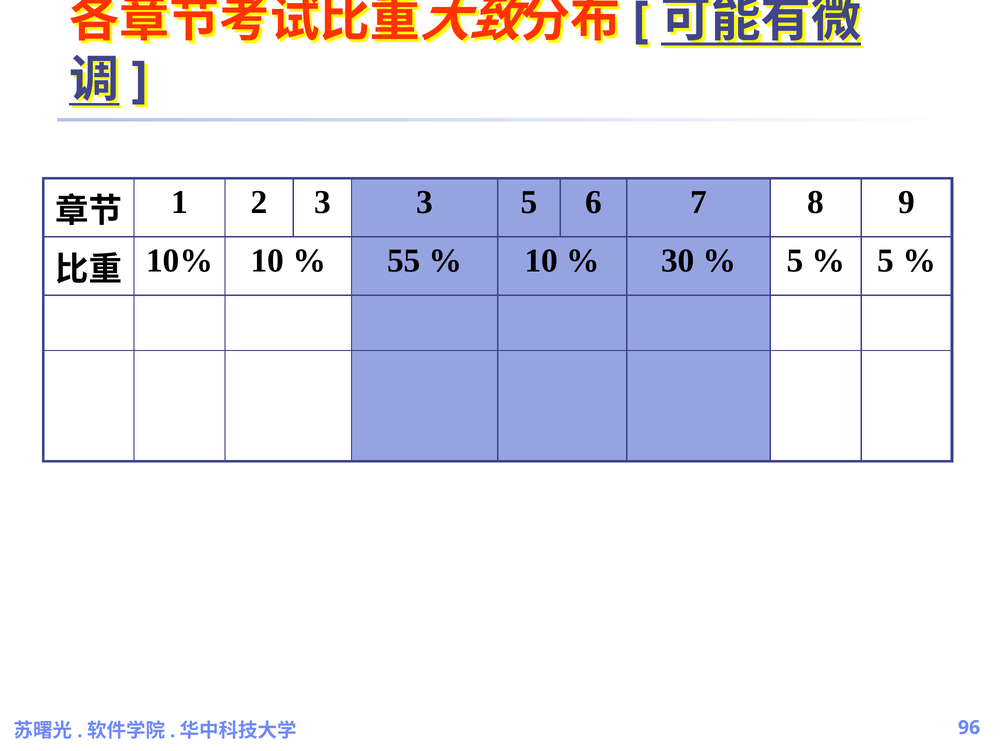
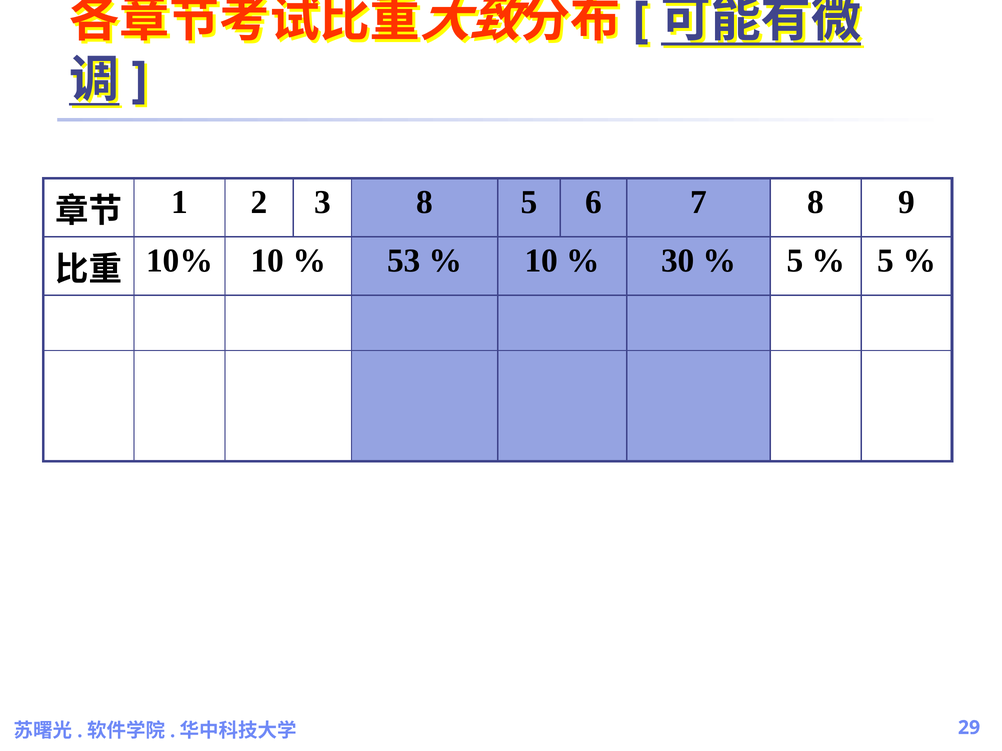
3 3: 3 -> 8 (425, 202)
55: 55 -> 53 (404, 261)
96: 96 -> 29 (969, 728)
